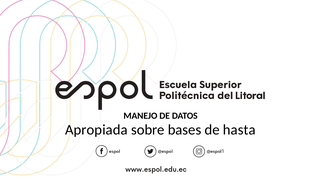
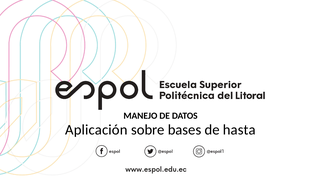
Apropiada: Apropiada -> Aplicación (96, 130)
